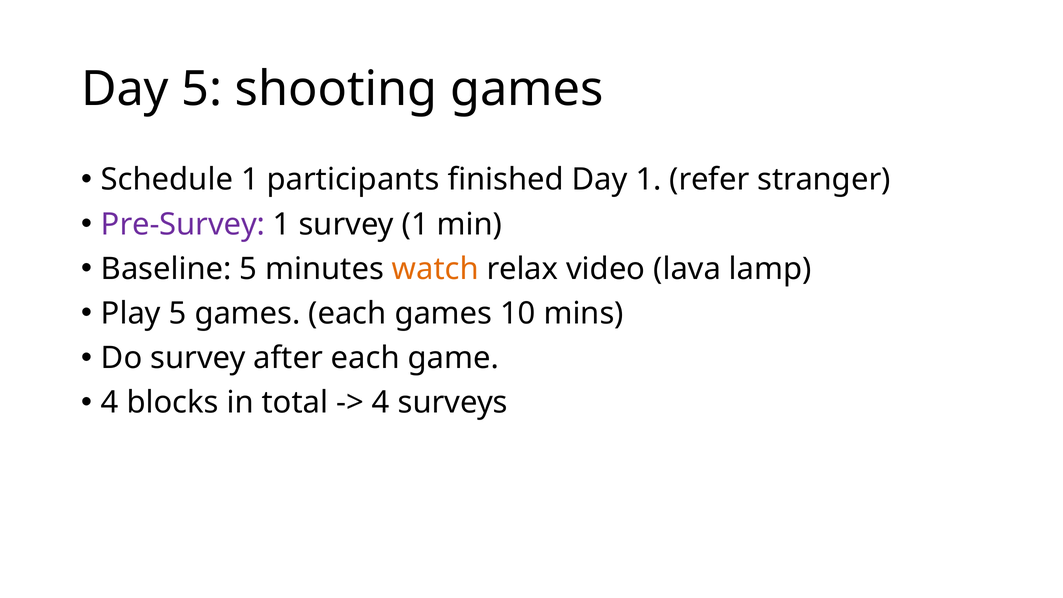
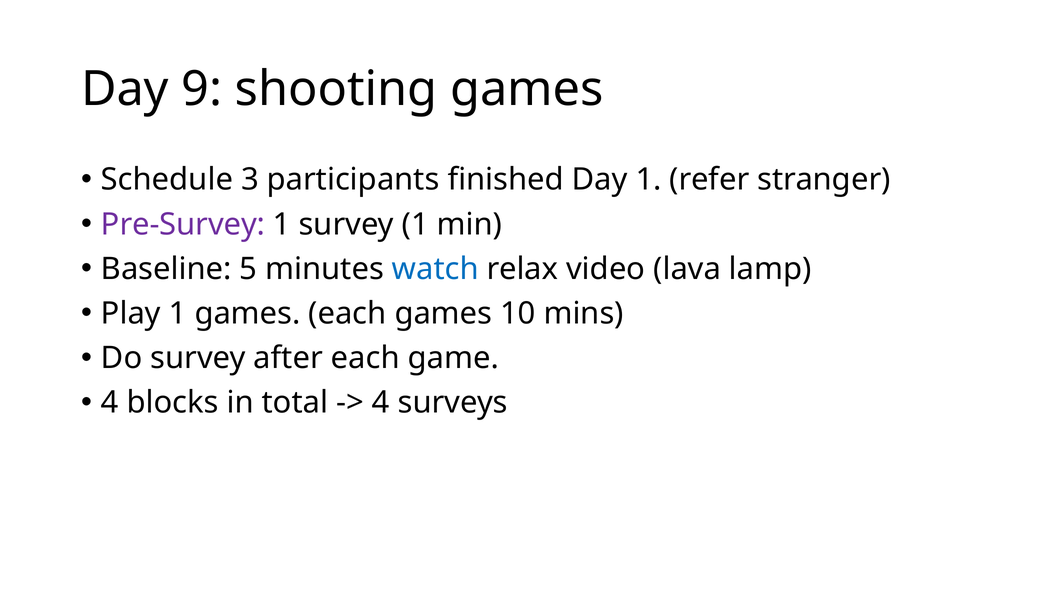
Day 5: 5 -> 9 (202, 89)
Schedule 1: 1 -> 3 (250, 180)
watch colour: orange -> blue (435, 269)
Play 5: 5 -> 1 (178, 313)
